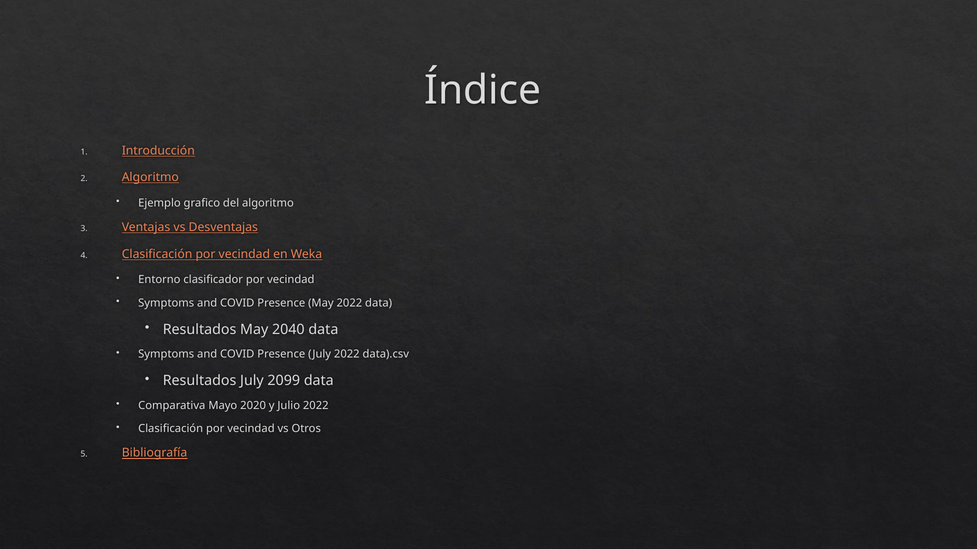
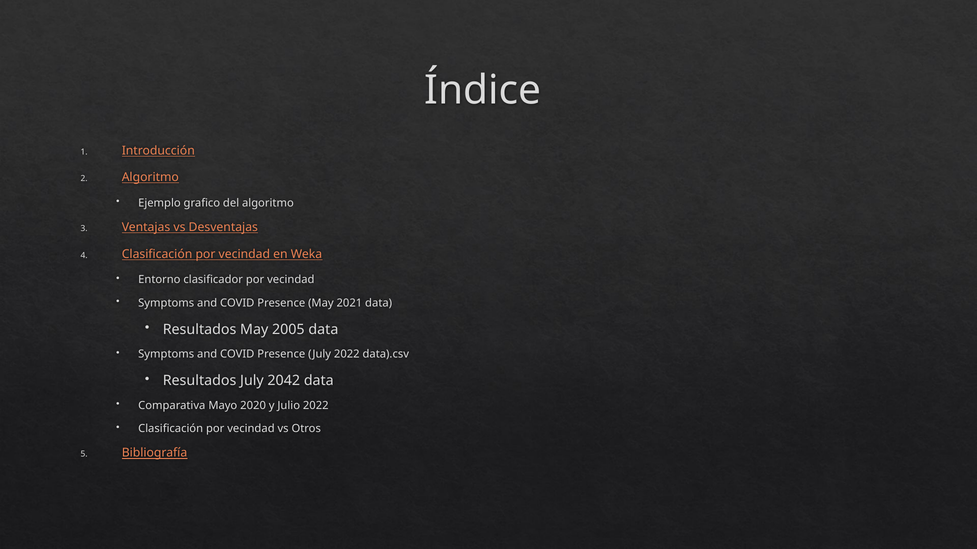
May 2022: 2022 -> 2021 (349, 303)
2040: 2040 -> 2005 (288, 330)
2099: 2099 -> 2042 (284, 381)
